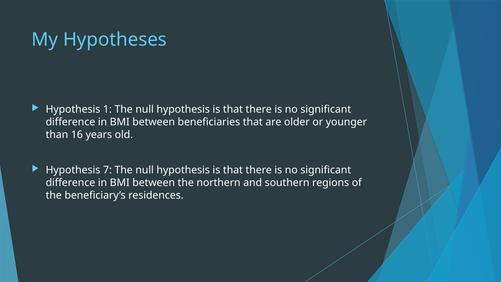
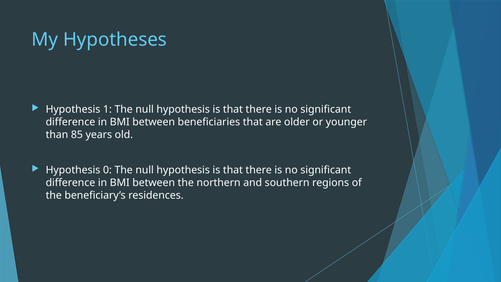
16: 16 -> 85 (77, 134)
7: 7 -> 0 (107, 170)
